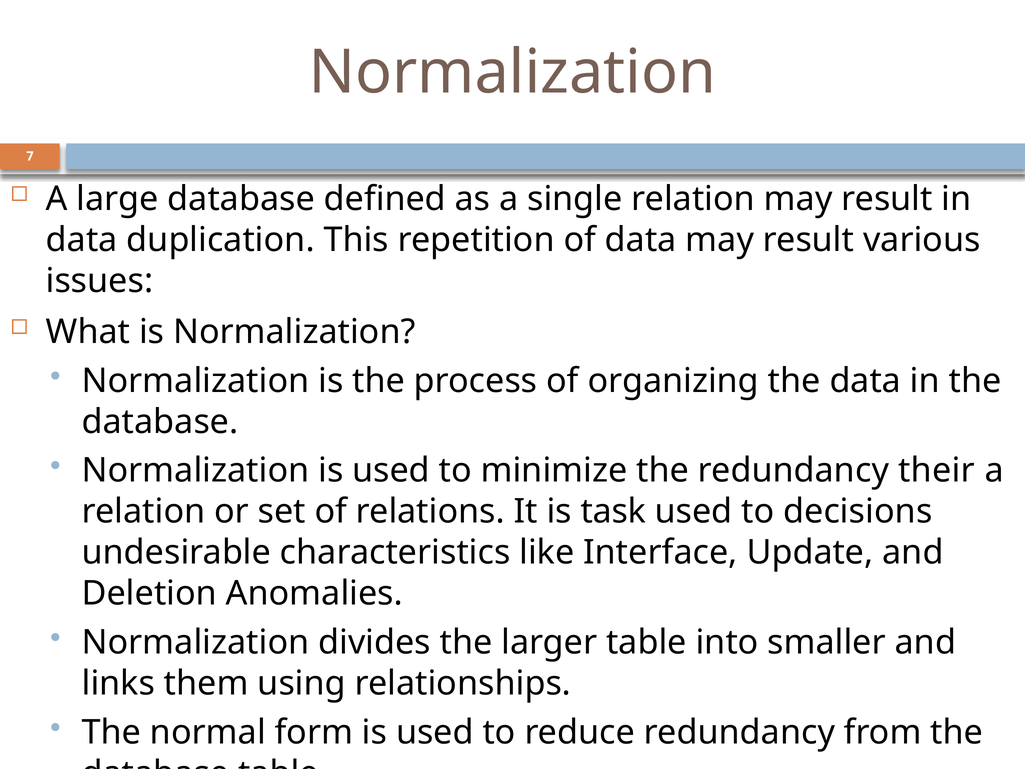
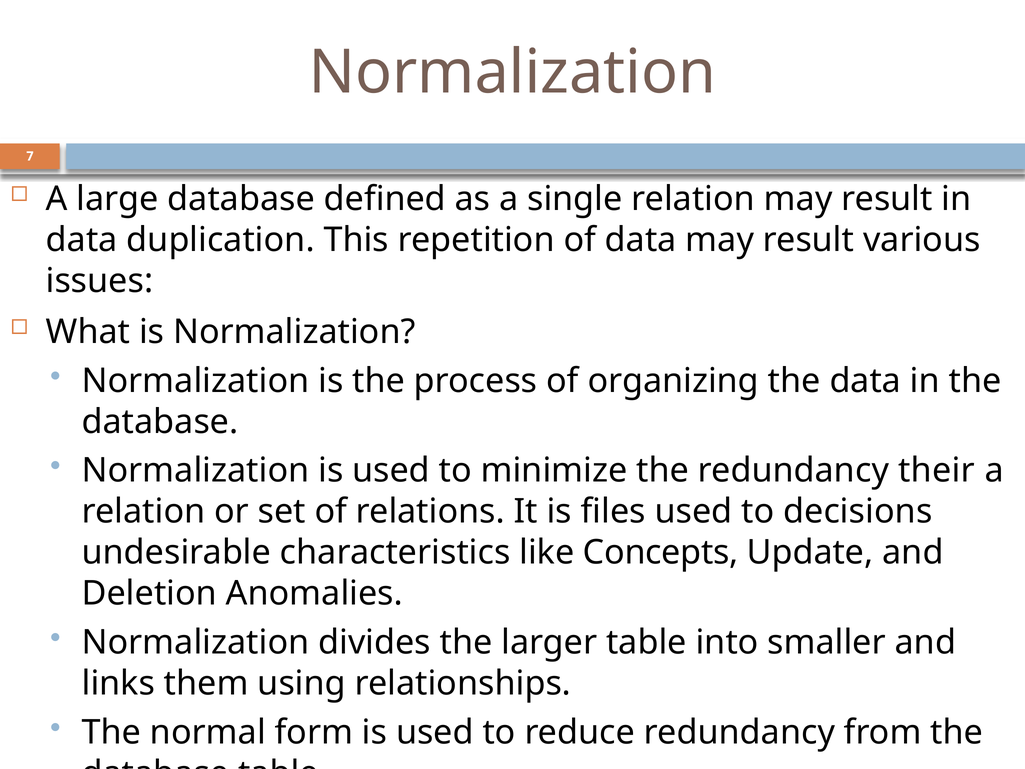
task: task -> files (613, 511)
Interface: Interface -> Concepts (661, 552)
